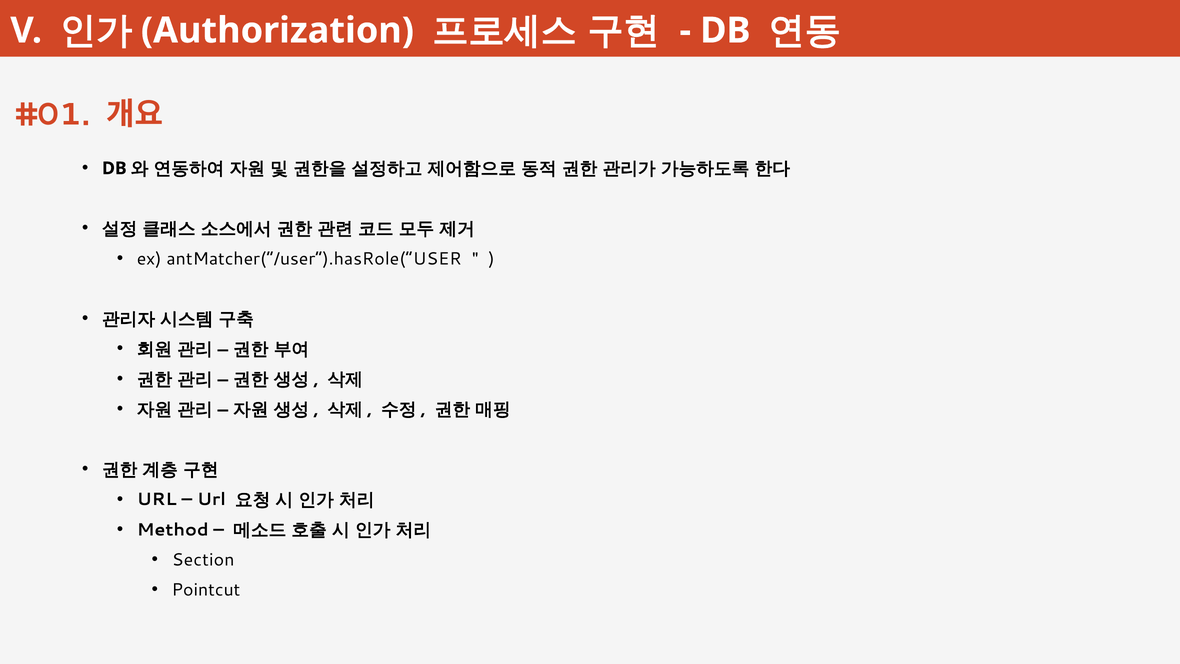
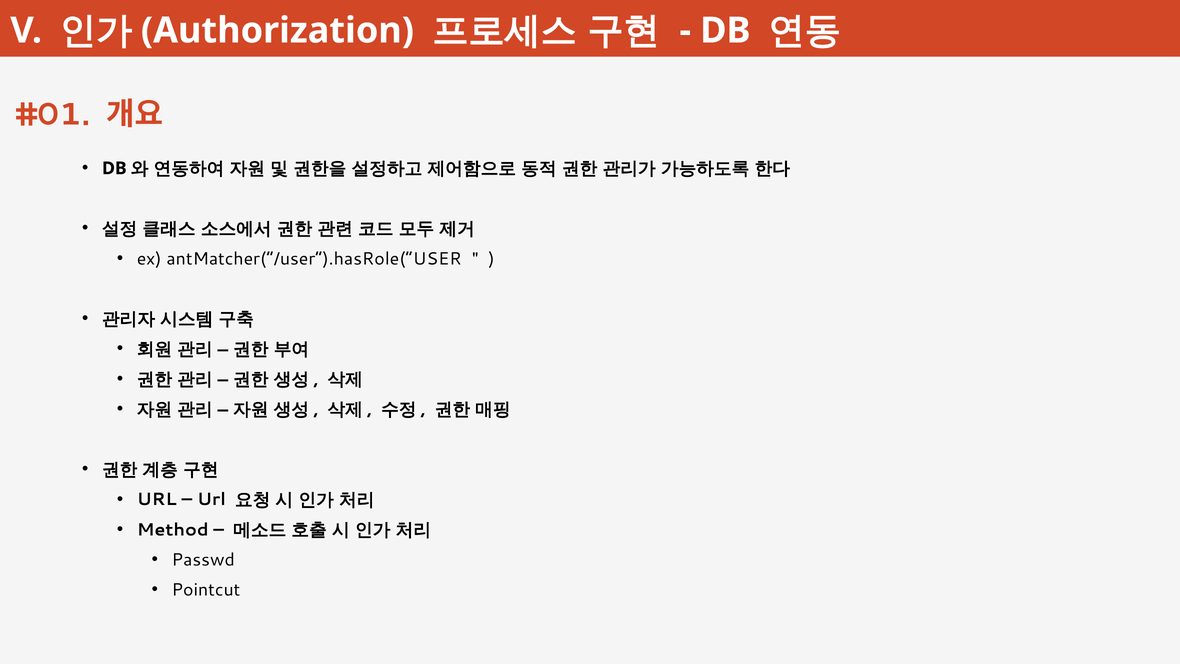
Section: Section -> Passwd (203, 560)
